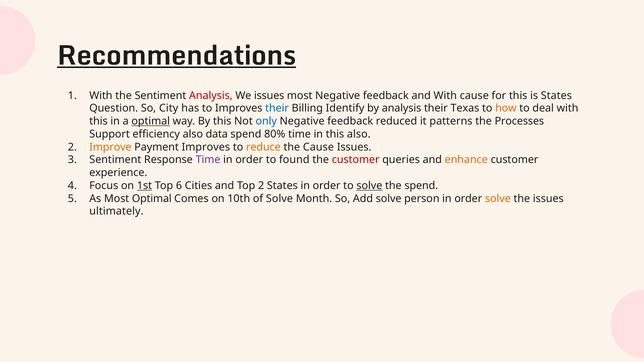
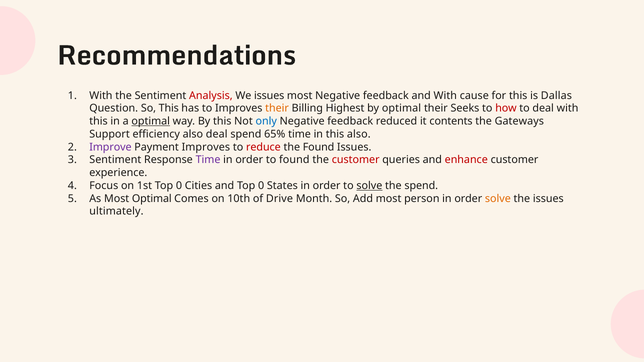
Recommendations underline: present -> none (177, 56)
is States: States -> Dallas (556, 96)
So City: City -> This (169, 109)
their colour: blue -> orange (277, 109)
Identify: Identify -> Highest (345, 109)
by analysis: analysis -> optimal (401, 109)
Texas: Texas -> Seeks (465, 109)
how colour: orange -> red (506, 109)
patterns: patterns -> contents (451, 121)
Processes: Processes -> Gateways (519, 121)
also data: data -> deal (217, 134)
80%: 80% -> 65% (275, 134)
Improve colour: orange -> purple (110, 147)
reduce colour: orange -> red (263, 147)
the Cause: Cause -> Found (319, 147)
enhance colour: orange -> red (466, 160)
1st underline: present -> none (144, 186)
6: 6 -> 0 (179, 186)
and Top 2: 2 -> 0 (261, 186)
of Solve: Solve -> Drive (279, 199)
Add solve: solve -> most (389, 199)
